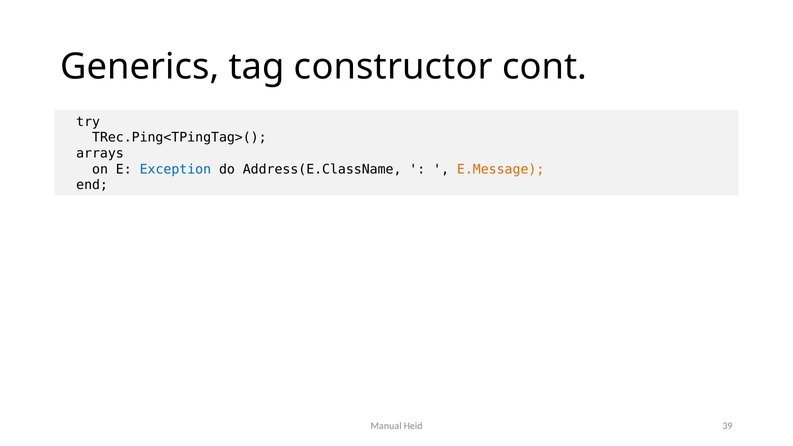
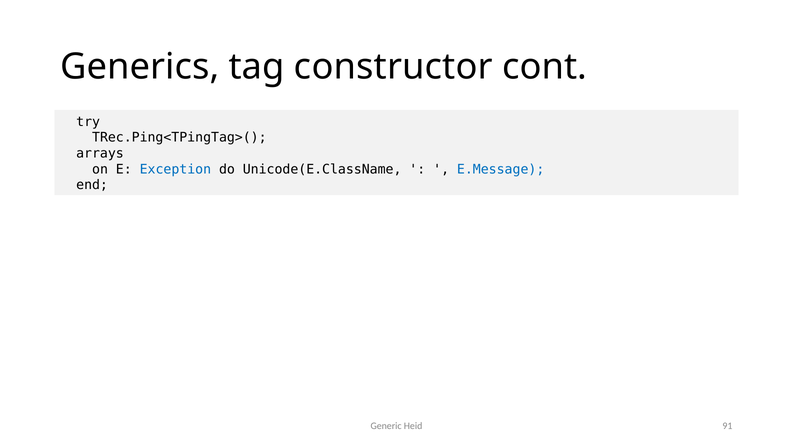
Address(E.ClassName: Address(E.ClassName -> Unicode(E.ClassName (322, 169)
E.Message colour: orange -> blue (501, 169)
Manual: Manual -> Generic (386, 426)
39: 39 -> 91 (727, 426)
